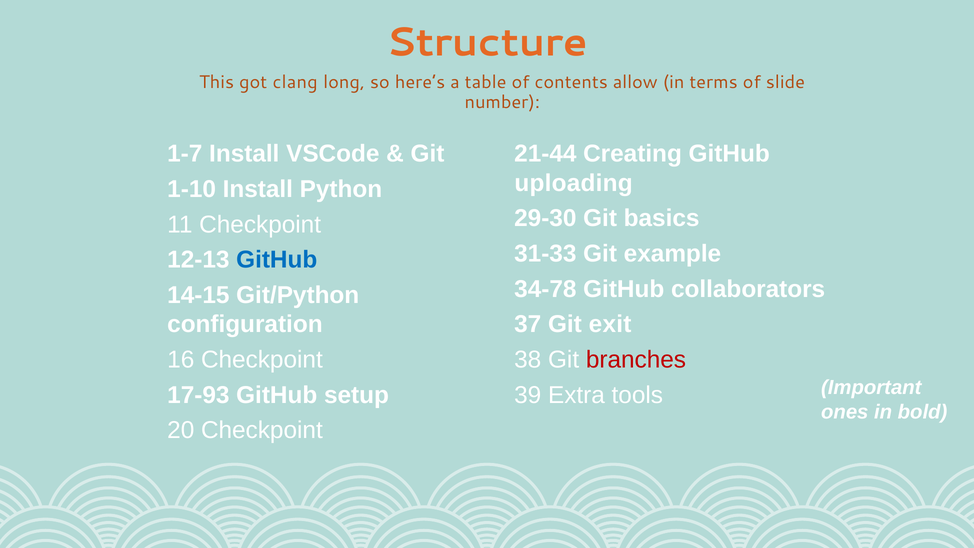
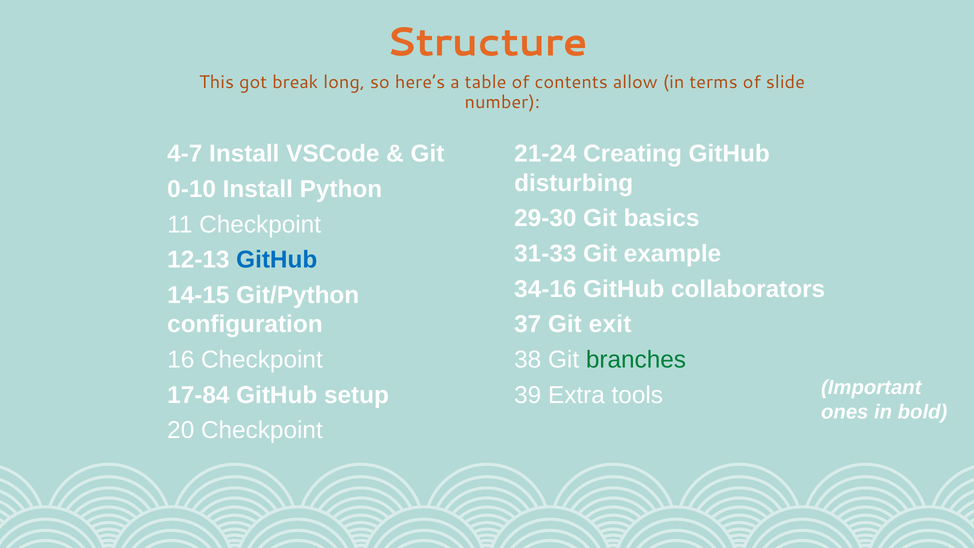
clang: clang -> break (295, 82)
1-7: 1-7 -> 4-7 (185, 154)
21-44: 21-44 -> 21-24 (545, 154)
uploading: uploading -> disturbing (574, 183)
1-10: 1-10 -> 0-10 (192, 189)
34-78: 34-78 -> 34-16 (545, 289)
branches colour: red -> green (636, 360)
17-93: 17-93 -> 17-84 (198, 395)
